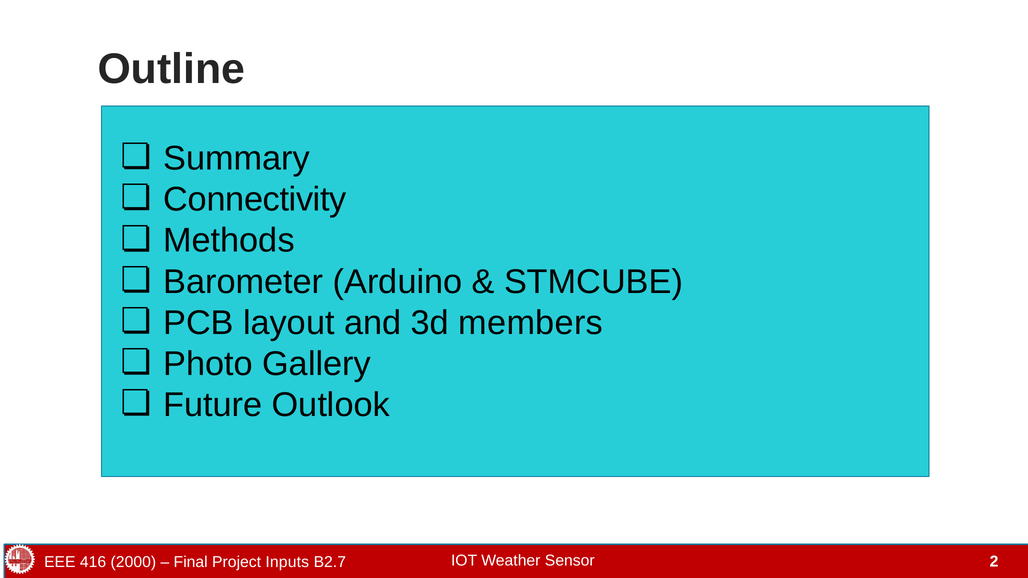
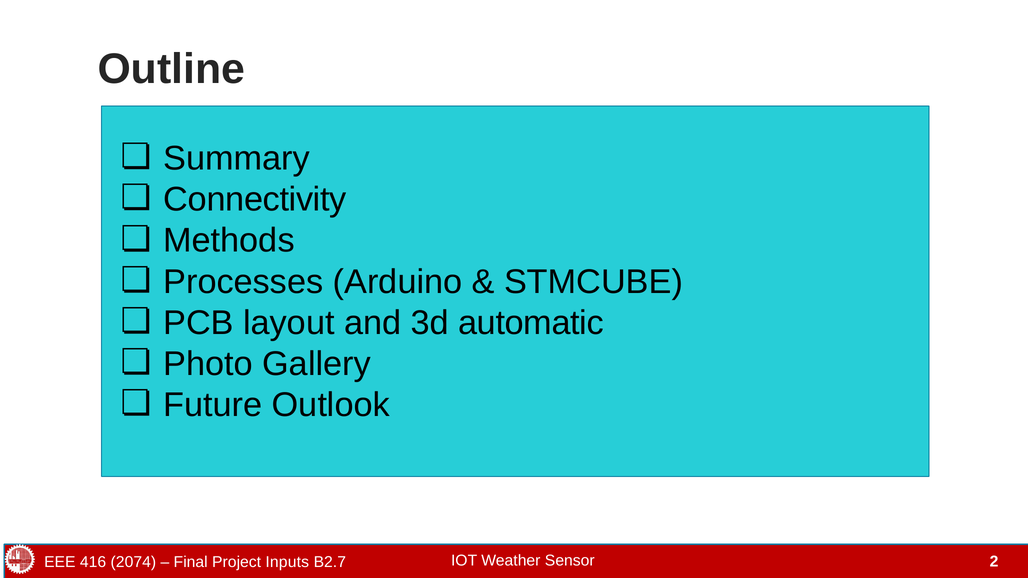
Barometer: Barometer -> Processes (243, 282)
members: members -> automatic (531, 323)
2000: 2000 -> 2074 (133, 563)
